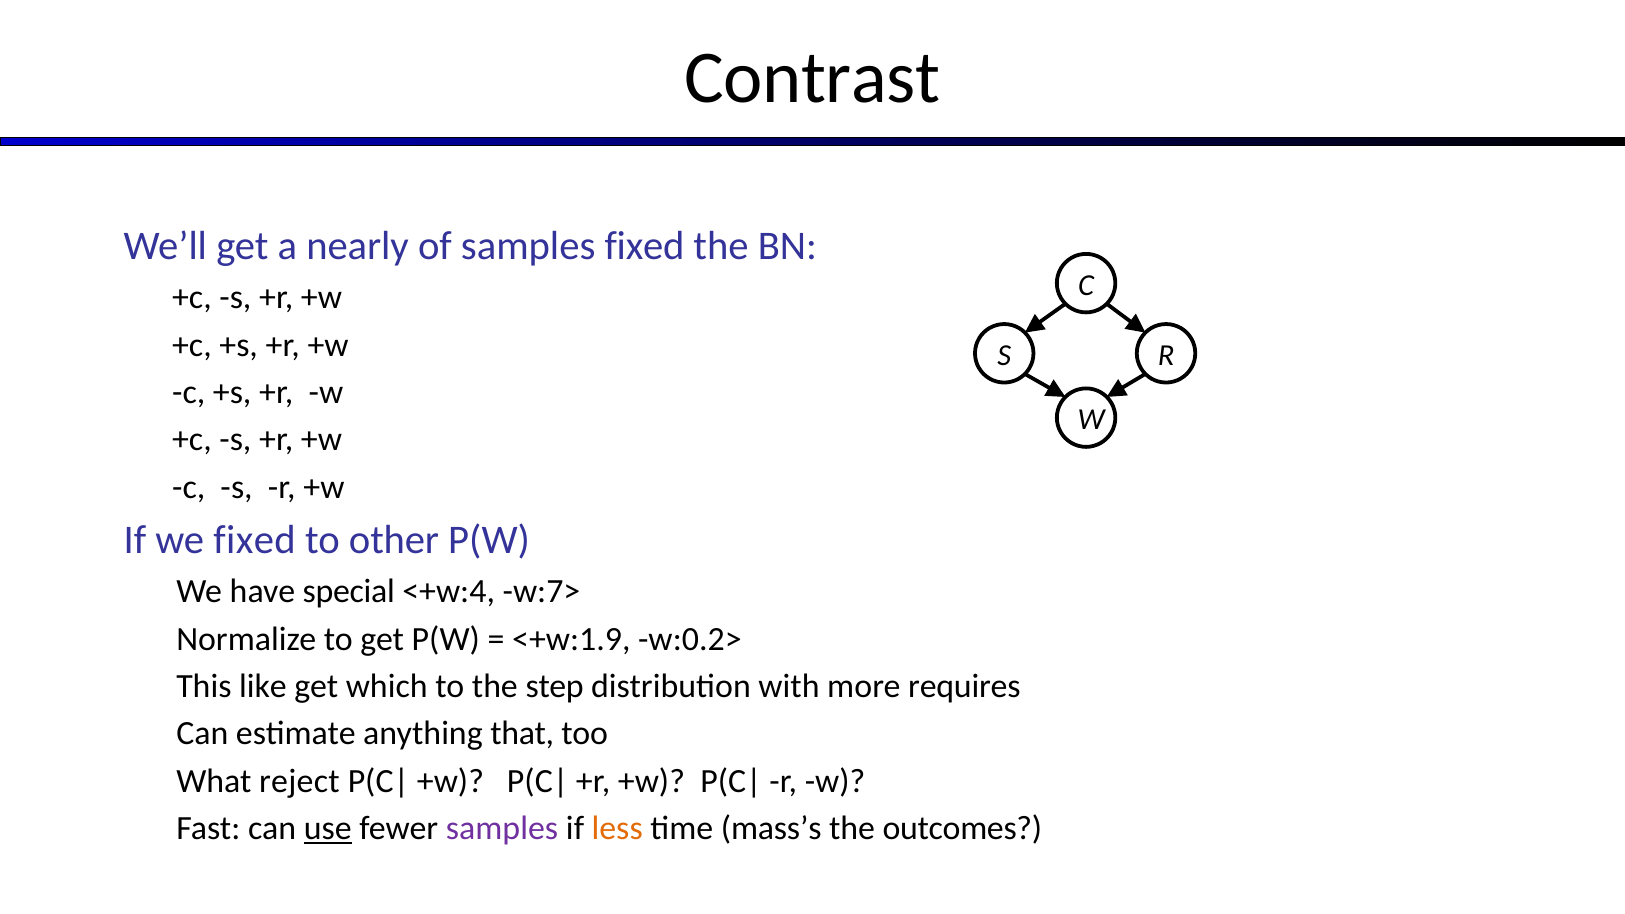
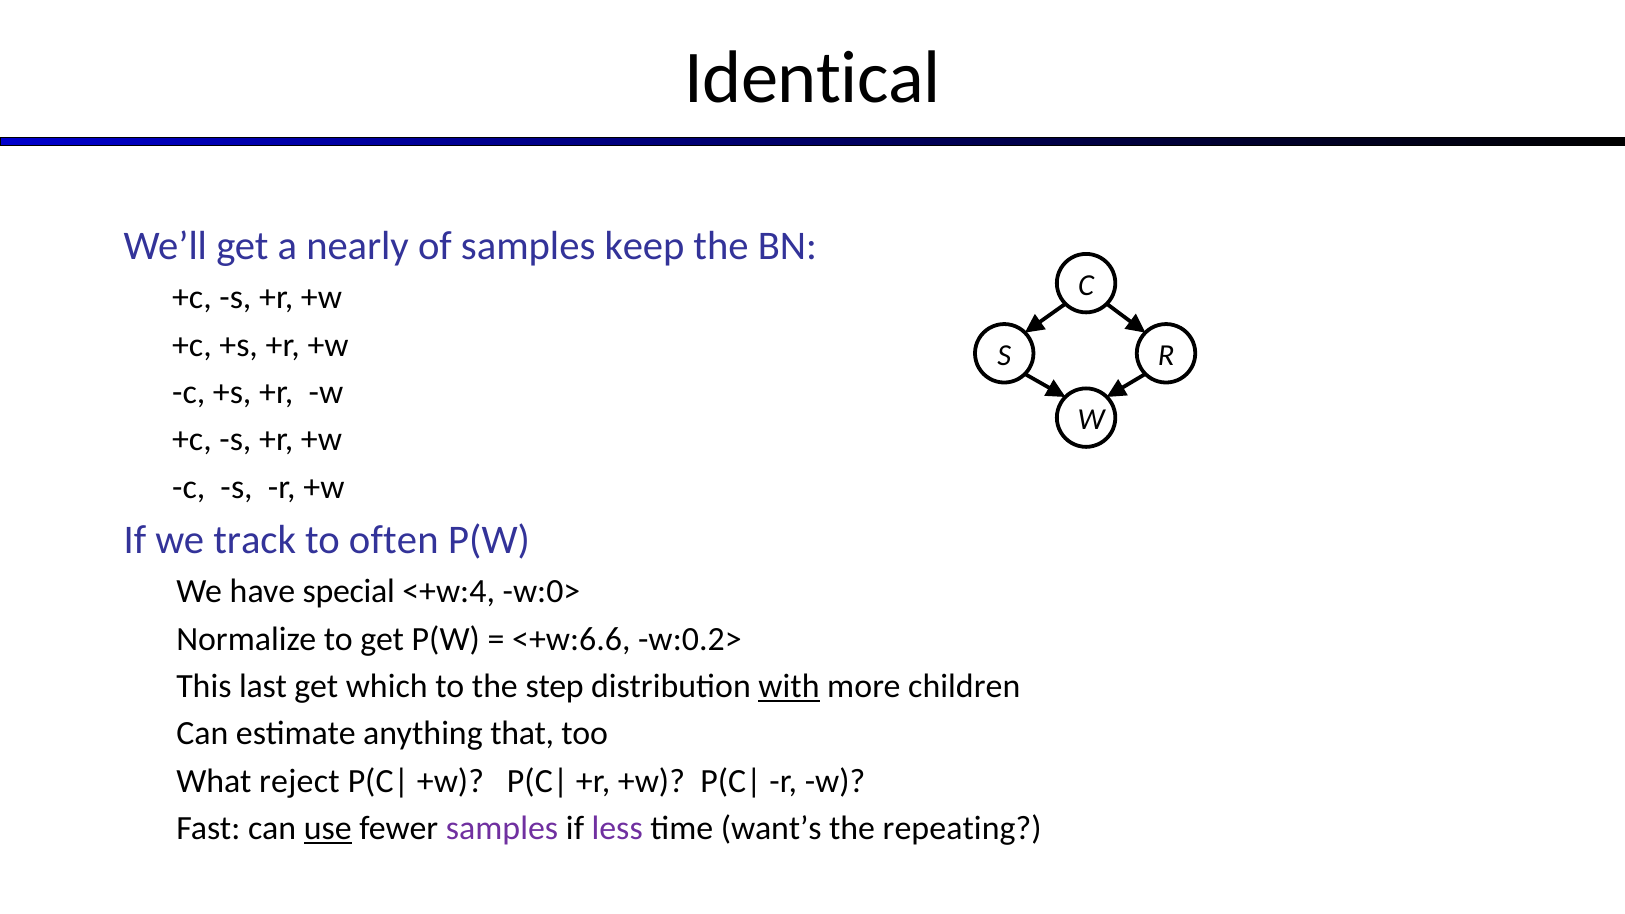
Contrast: Contrast -> Identical (812, 78)
samples fixed: fixed -> keep (644, 247)
we fixed: fixed -> track (255, 540)
other: other -> often (394, 540)
w:7>: w:7> -> w:0> (541, 591)
<+w:1.9: <+w:1.9 -> <+w:6.6 (571, 639)
like: like -> last (263, 686)
with underline: none -> present (789, 686)
requires: requires -> children (964, 686)
less colour: orange -> purple (617, 829)
mass’s: mass’s -> want’s (771, 829)
outcomes: outcomes -> repeating (962, 829)
